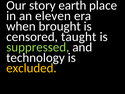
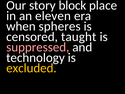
earth: earth -> block (72, 5)
brought: brought -> spheres (60, 26)
suppressed colour: light green -> pink (38, 47)
